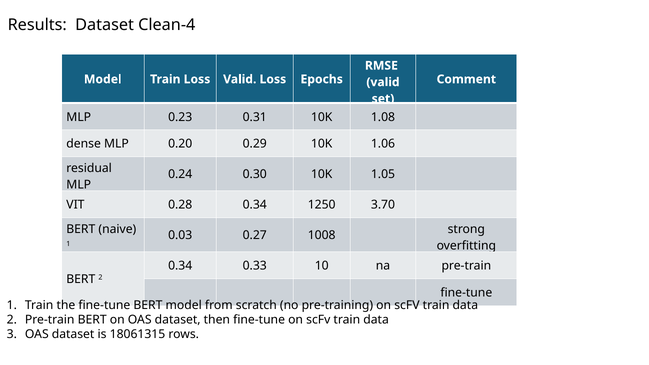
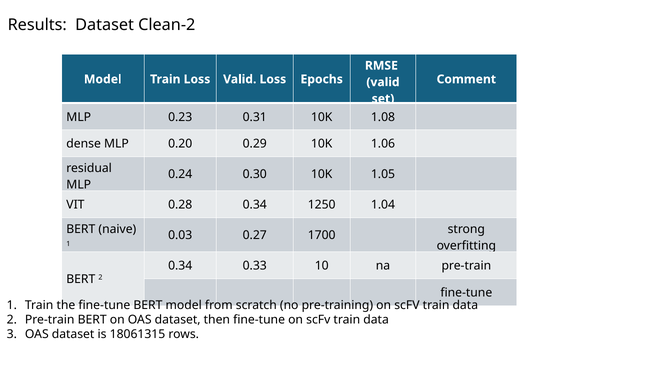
Clean-4: Clean-4 -> Clean-2 (167, 25)
3.70: 3.70 -> 1.04 (383, 205)
1008: 1008 -> 1700 (322, 235)
